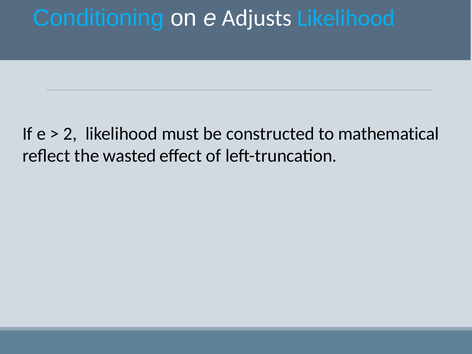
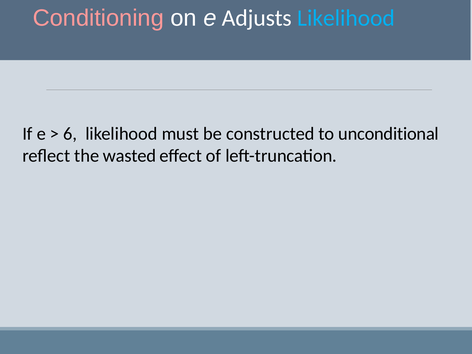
Conditioning colour: light blue -> pink (98, 18)
2: 2 -> 6 (70, 134)
mathematical: mathematical -> unconditional (389, 134)
